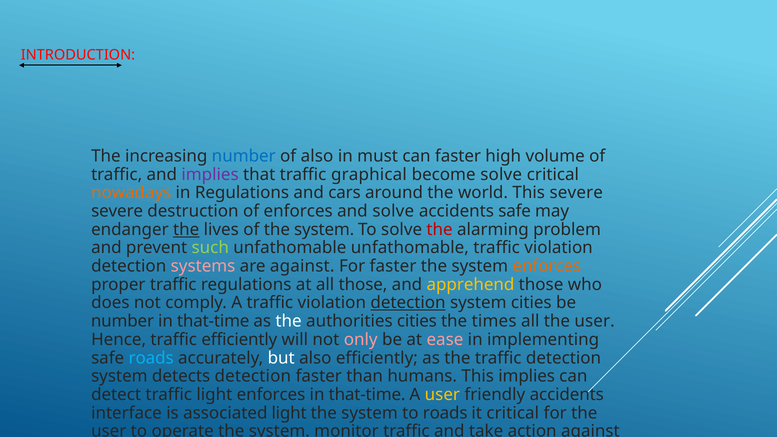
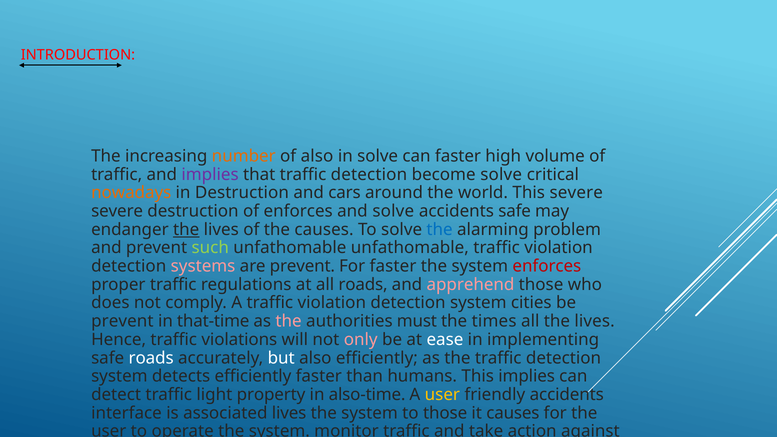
number colour: blue -> orange (244, 156)
in must: must -> solve (378, 156)
that traffic graphical: graphical -> detection (369, 174)
in Regulations: Regulations -> Destruction (242, 193)
of the system: system -> causes (324, 230)
the colour: red -> blue (440, 230)
are against: against -> prevent (302, 266)
enforces colour: orange -> red (547, 266)
all those: those -> roads (363, 285)
apprehend colour: yellow -> pink (470, 285)
detection underline: present -> none (408, 303)
number: number -> prevent (122, 321)
the colour: white -> pink (289, 321)
authorities cities: cities -> must (417, 321)
all the user: user -> lives (595, 321)
traffic efficiently: efficiently -> violations (239, 340)
ease colour: pink -> white (445, 340)
roads colour: light blue -> white (151, 358)
detects detection: detection -> efficiently (253, 376)
light enforces: enforces -> property (271, 395)
that-time: that-time -> also-time (367, 395)
associated light: light -> lives (289, 413)
to roads: roads -> those (445, 413)
it critical: critical -> causes (513, 413)
